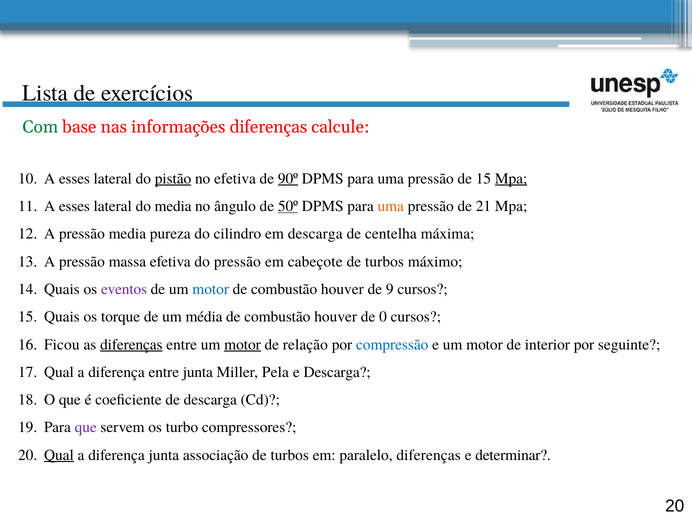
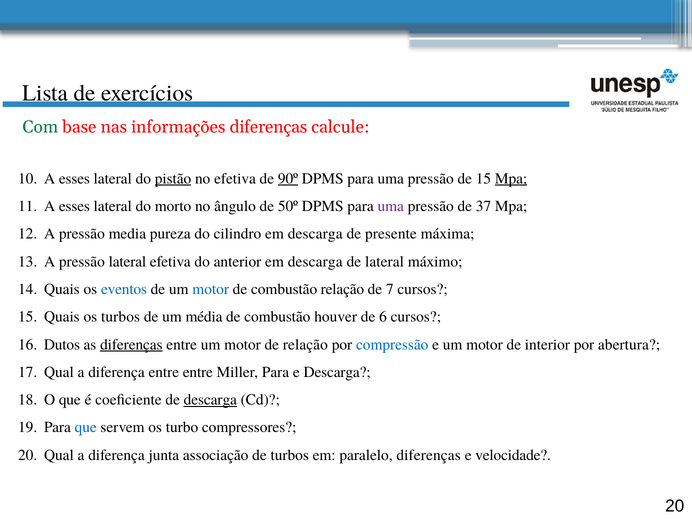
do media: media -> morto (173, 206)
50º underline: present -> none (288, 206)
uma colour: orange -> purple (391, 206)
21: 21 -> 37 (483, 206)
centelha: centelha -> presente (391, 234)
pressão massa: massa -> lateral (127, 261)
do pressão: pressão -> anterior (237, 261)
cabeçote: cabeçote -> descarga (315, 261)
turbos: turbos -> lateral (384, 261)
eventos colour: purple -> blue (124, 289)
houver: houver -> relação (342, 289)
9: 9 -> 7 (390, 289)
os torque: torque -> turbos (121, 317)
0: 0 -> 6 (383, 317)
Ficou: Ficou -> Dutos (62, 344)
motor underline: present -> none (243, 344)
seguinte: seguinte -> abertura (629, 344)
entre junta: junta -> entre (198, 372)
Miller Pela: Pela -> Para (276, 372)
descarga underline: none -> present (210, 400)
que colour: purple -> blue (86, 427)
Qual underline: present -> none (59, 455)
determinar: determinar -> velocidade (513, 455)
